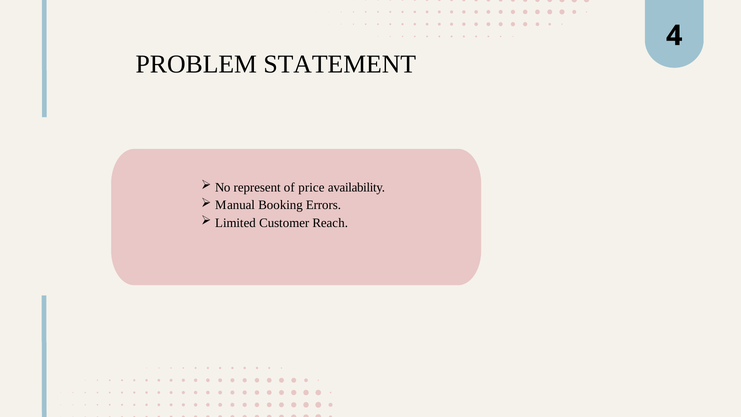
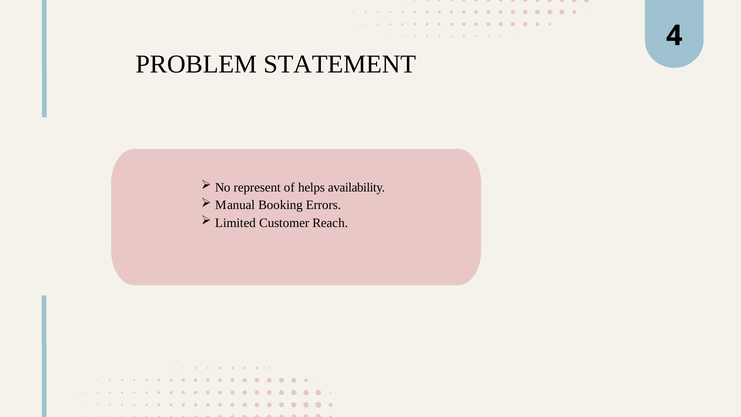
price: price -> helps (312, 187)
